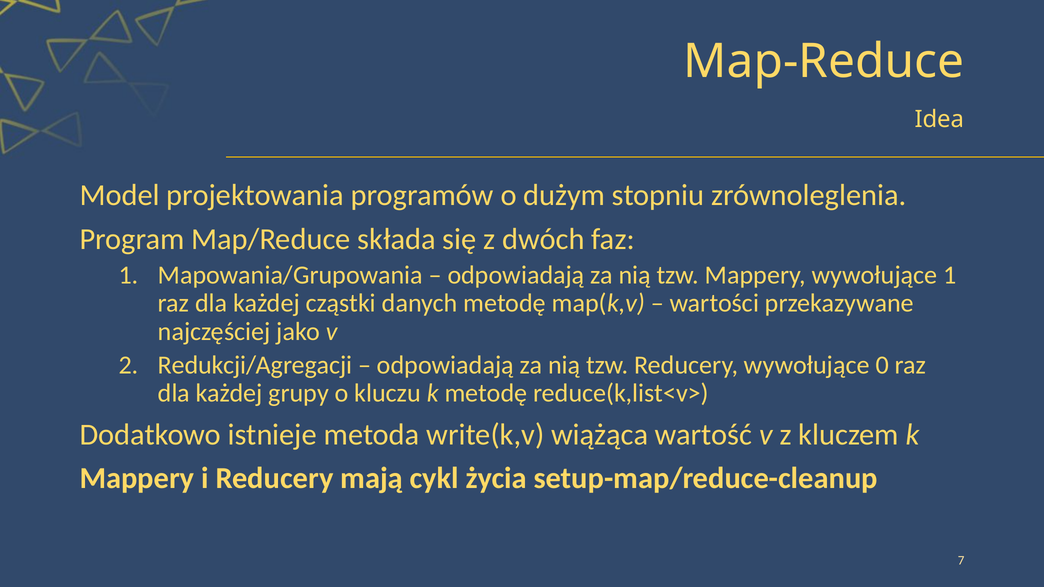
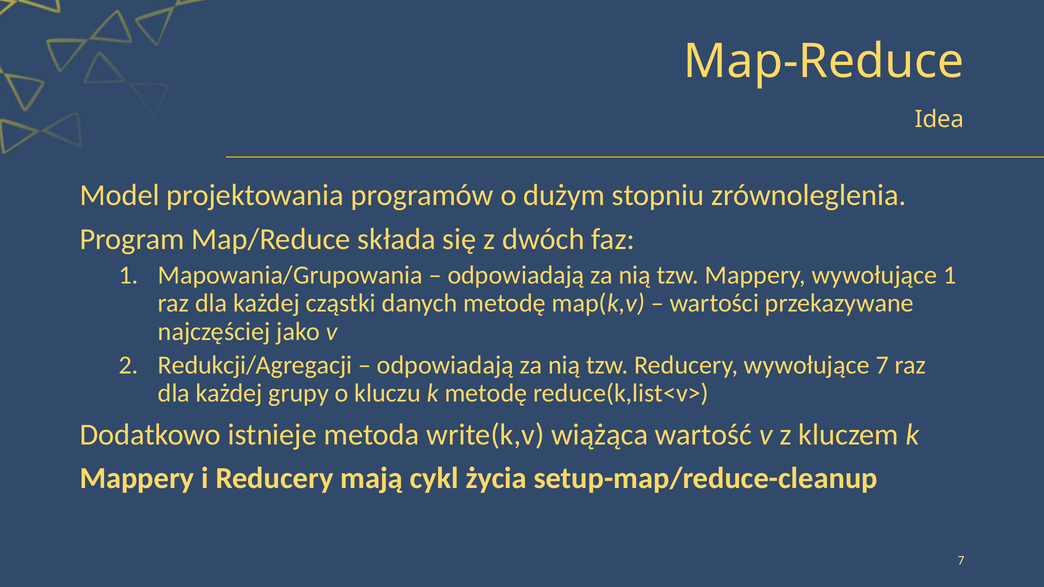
wywołujące 0: 0 -> 7 (882, 365)
